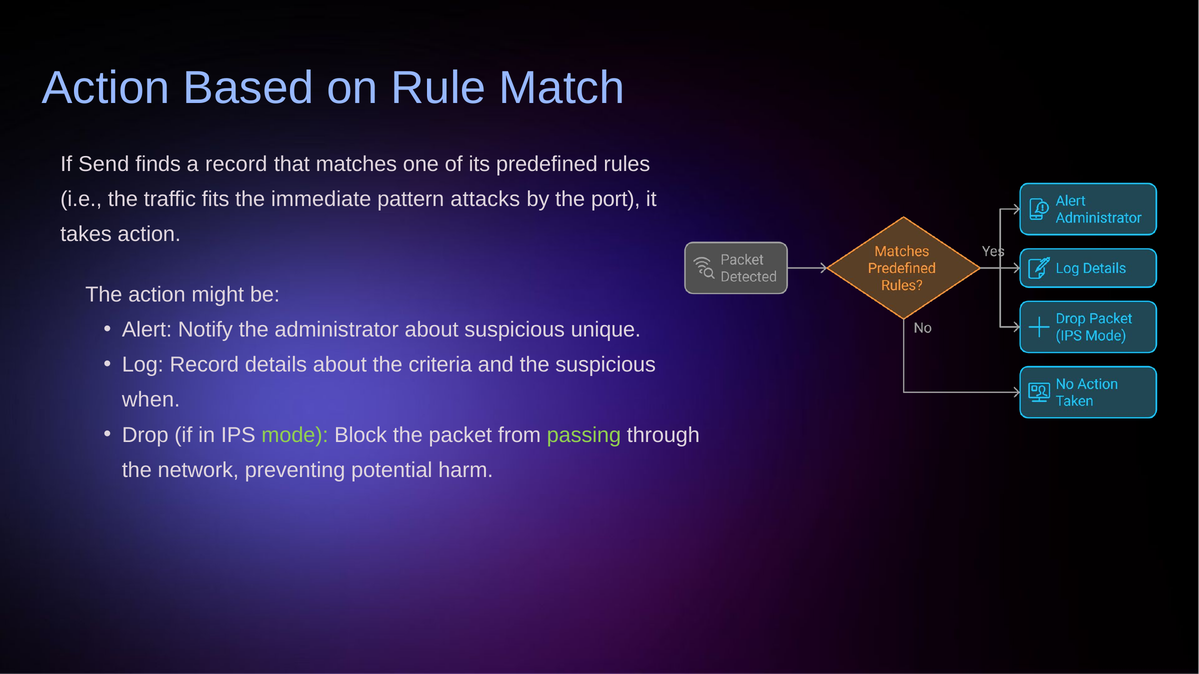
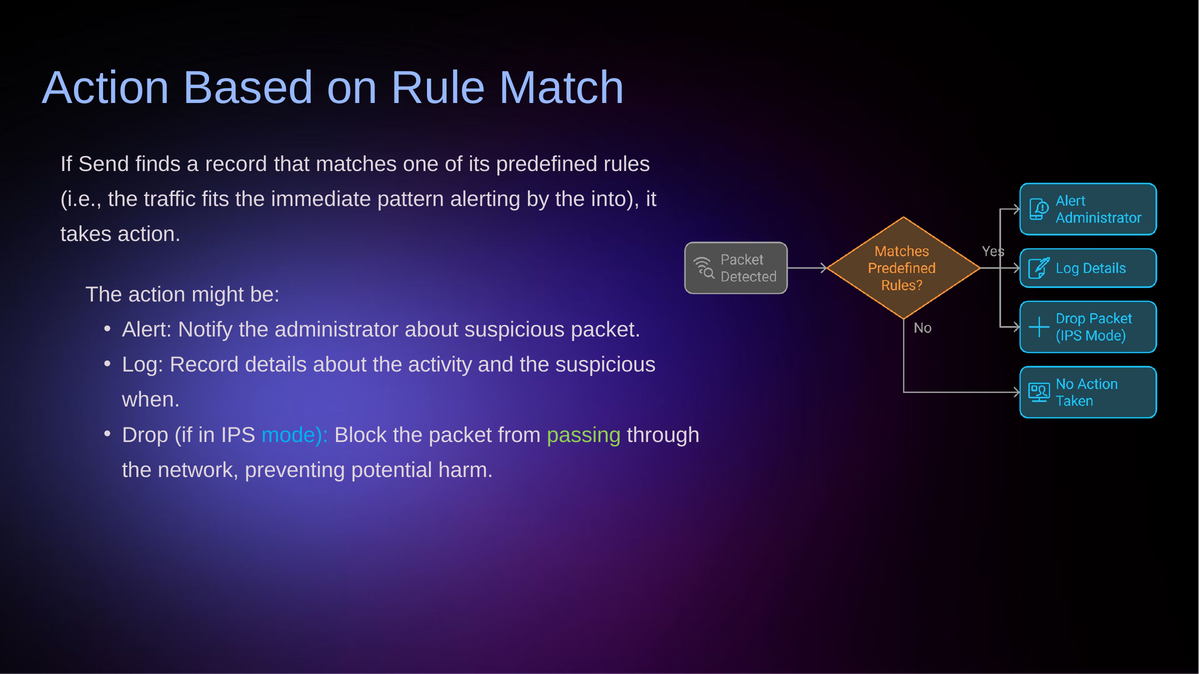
attacks: attacks -> alerting (485, 199)
port: port -> into (615, 199)
suspicious unique: unique -> packet (606, 330)
criteria: criteria -> activity (440, 365)
mode colour: light green -> light blue (295, 435)
